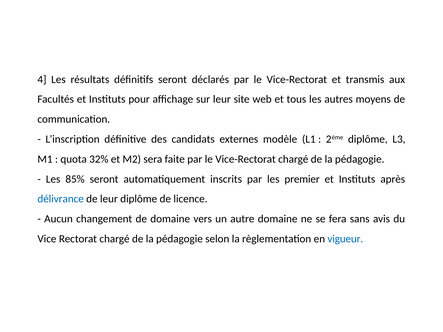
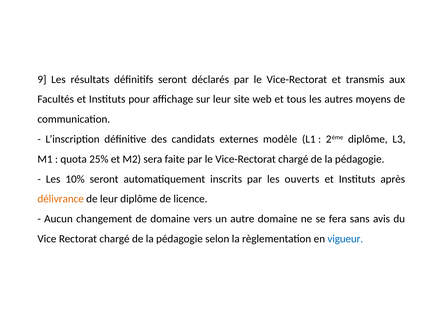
4: 4 -> 9 (42, 79)
32%: 32% -> 25% (99, 159)
85%: 85% -> 10% (75, 179)
premier: premier -> ouverts (302, 179)
délivrance colour: blue -> orange (61, 199)
